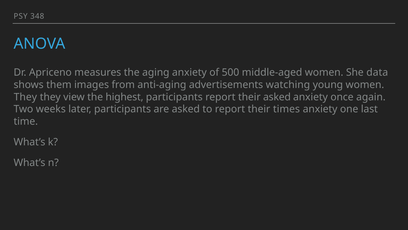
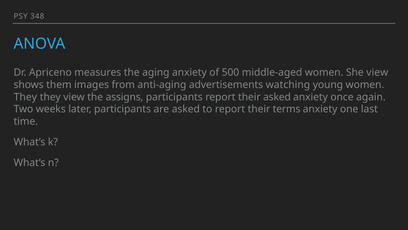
She data: data -> view (377, 72)
highest: highest -> assigns (124, 97)
times: times -> terms (287, 109)
